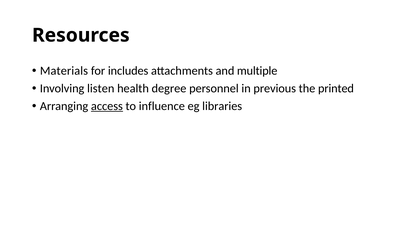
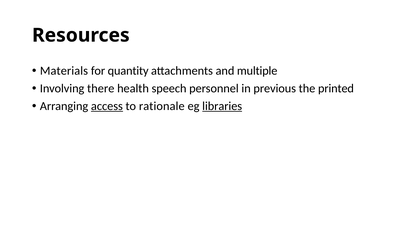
includes: includes -> quantity (128, 71)
listen: listen -> there (101, 89)
degree: degree -> speech (169, 89)
influence: influence -> rationale (162, 106)
libraries underline: none -> present (222, 106)
